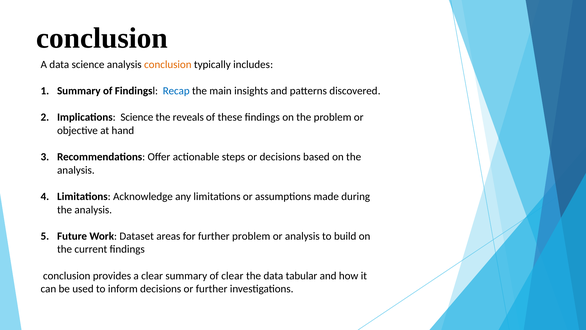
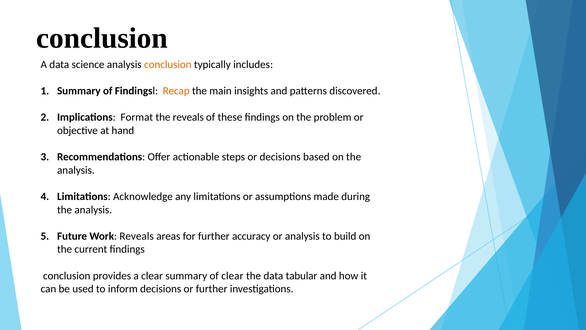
Recap colour: blue -> orange (176, 91)
Implications Science: Science -> Format (137, 117)
Work Dataset: Dataset -> Reveals (137, 236)
further problem: problem -> accuracy (251, 236)
